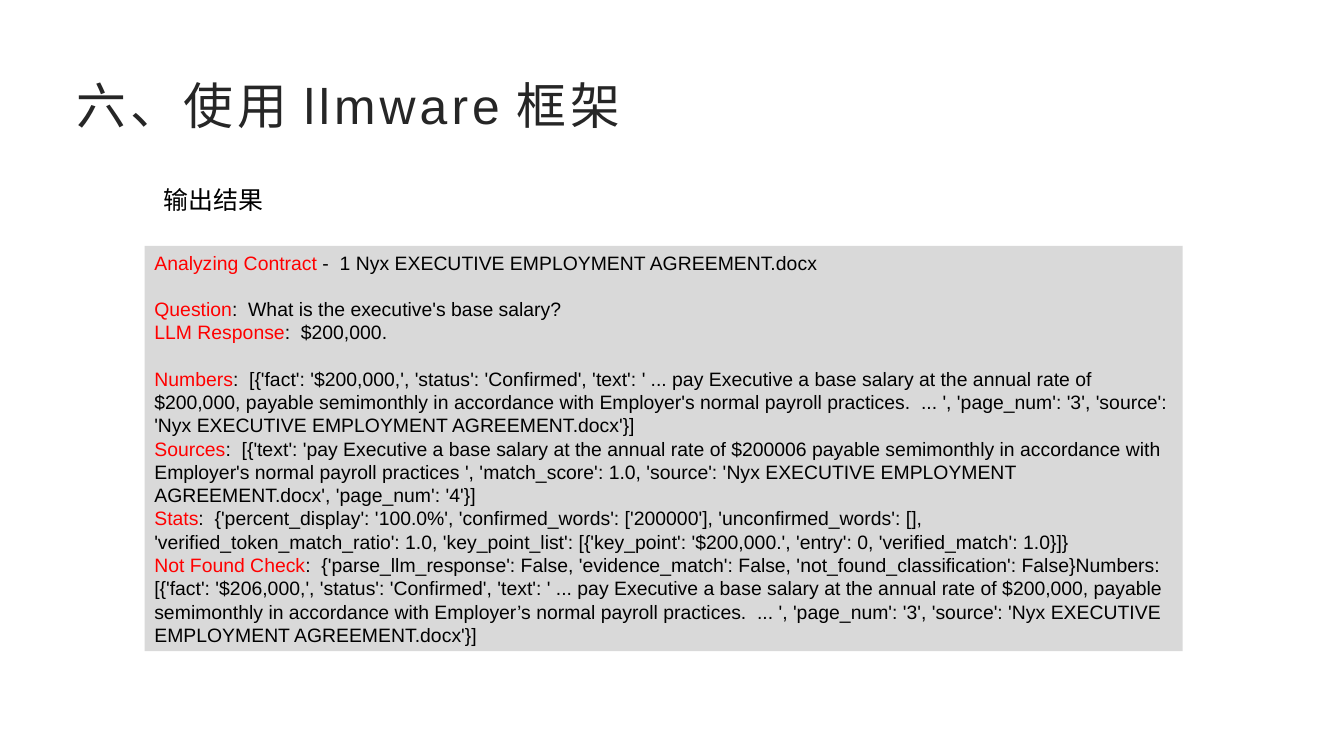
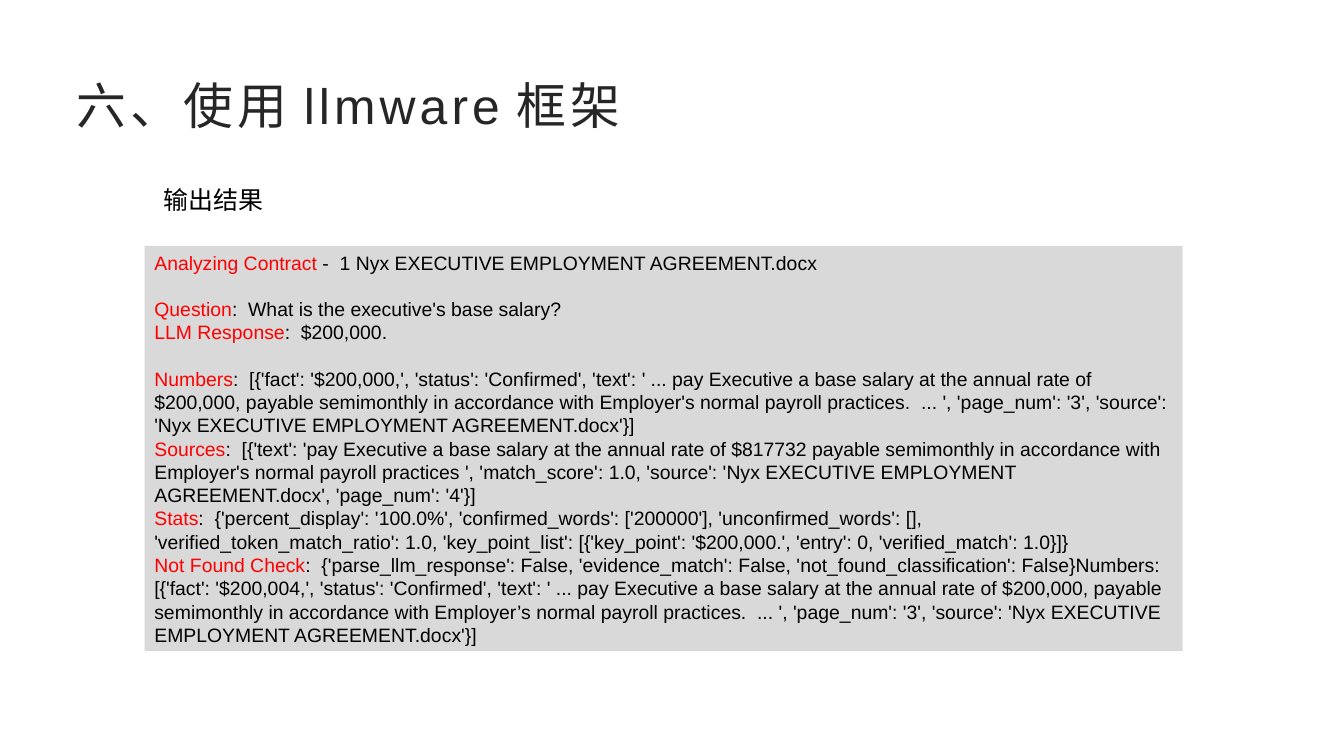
$200006: $200006 -> $817732 (769, 450)
$206,000: $206,000 -> $200,004 (265, 589)
